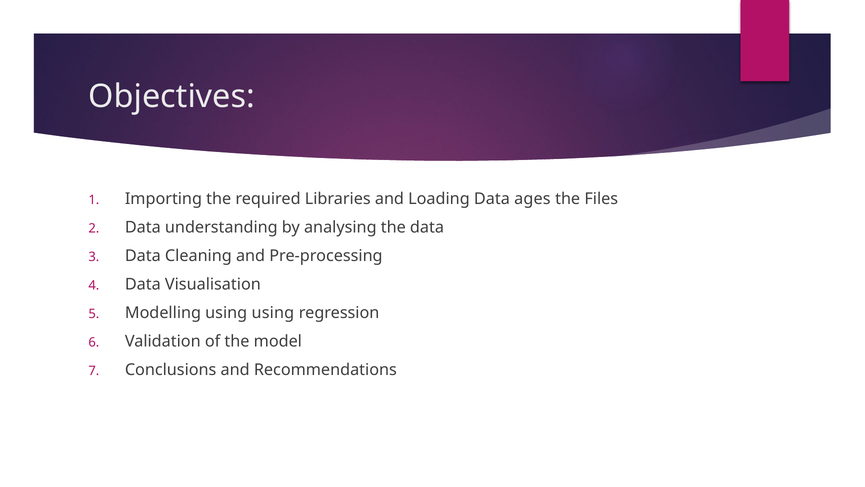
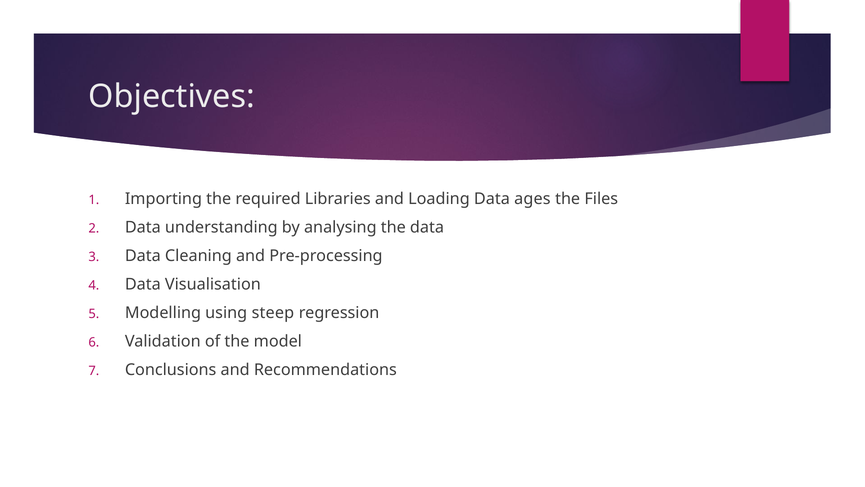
using using: using -> steep (273, 313)
